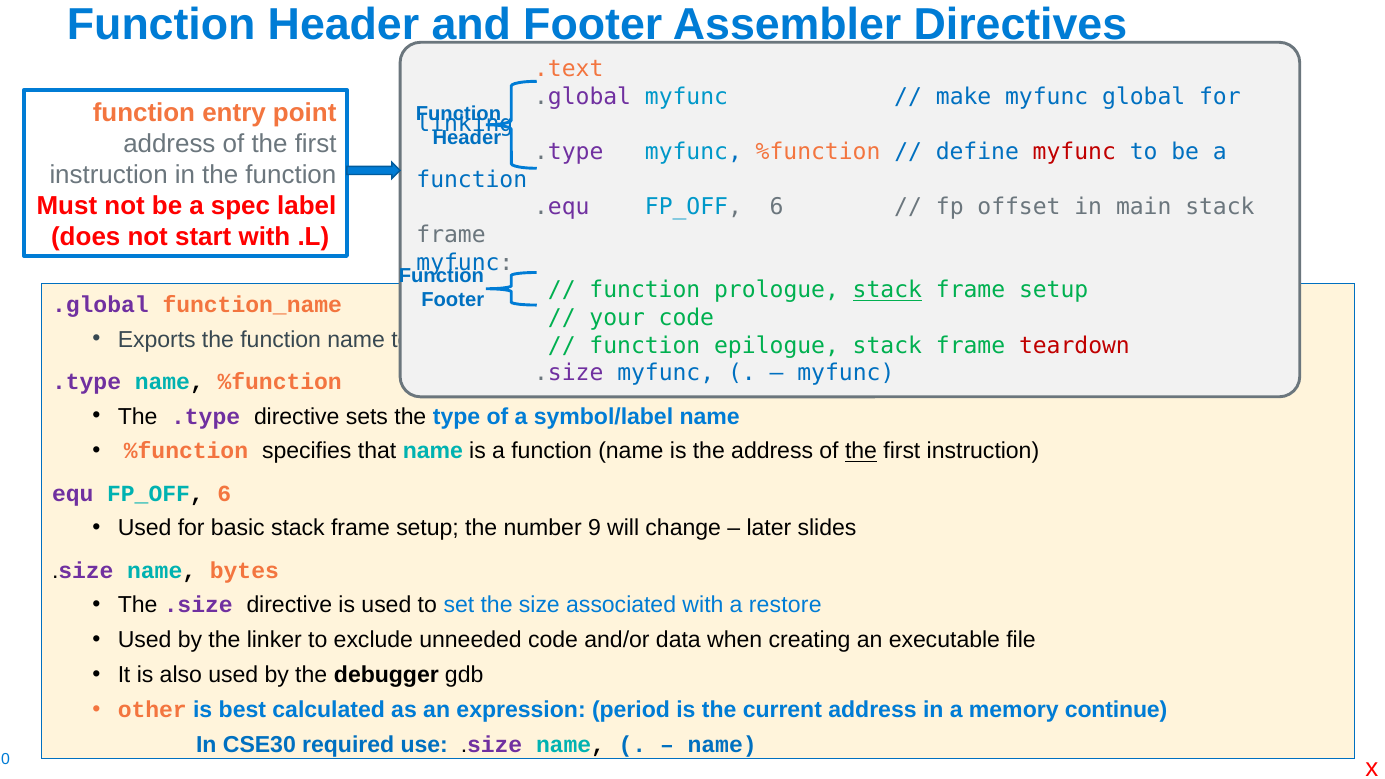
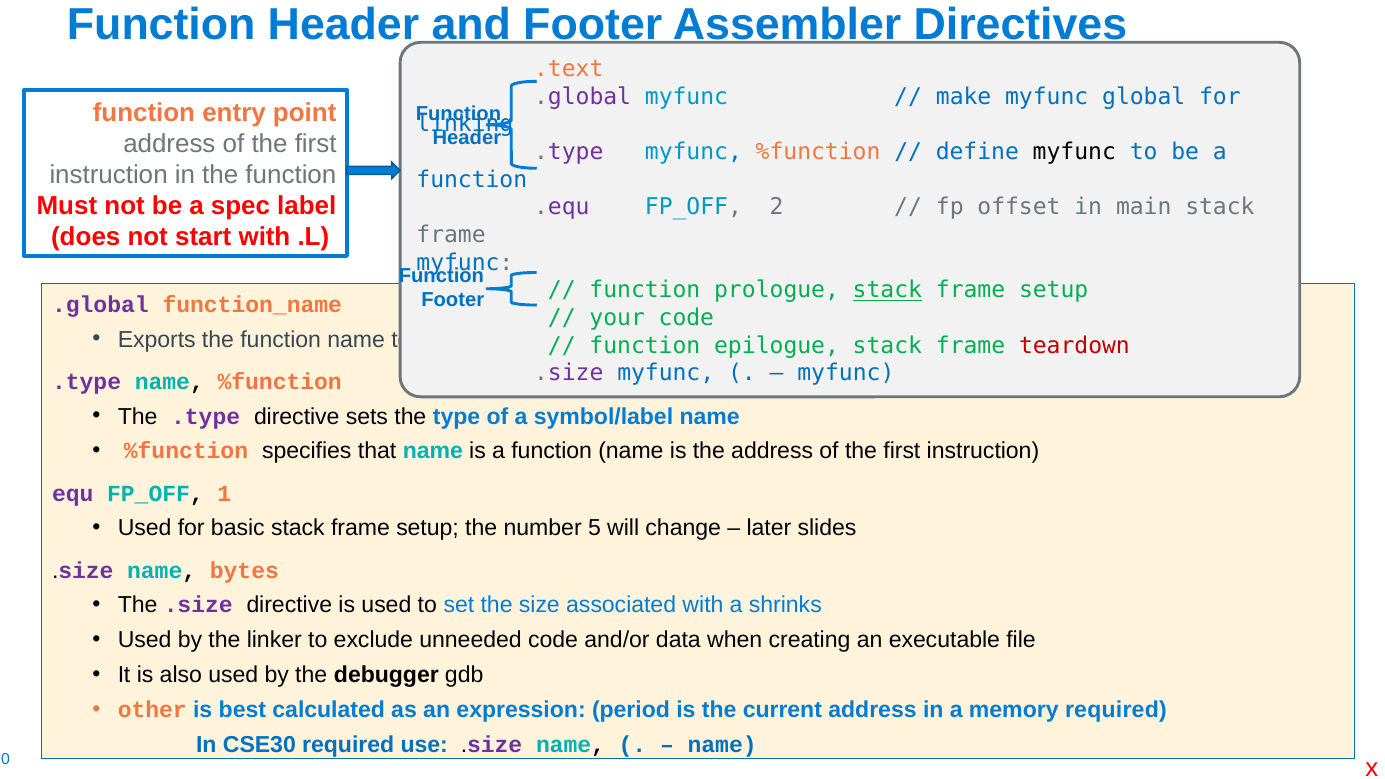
myfunc colour: red -> black (1074, 152)
.equ FP_OFF 6: 6 -> 2 (777, 207)
the underline: present -> none (861, 451)
equ FP_OFF 6: 6 -> 1 (224, 493)
9: 9 -> 5 (594, 528)
restore: restore -> shrinks (785, 605)
memory continue: continue -> required (1116, 710)
